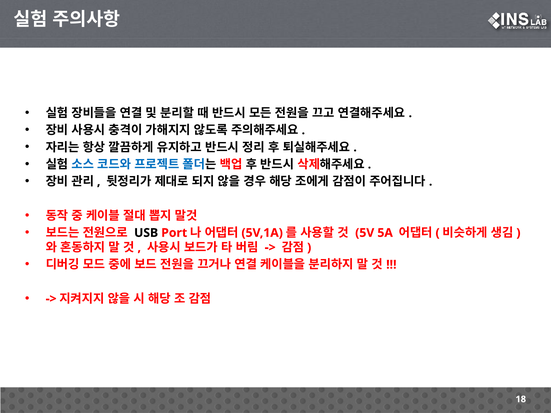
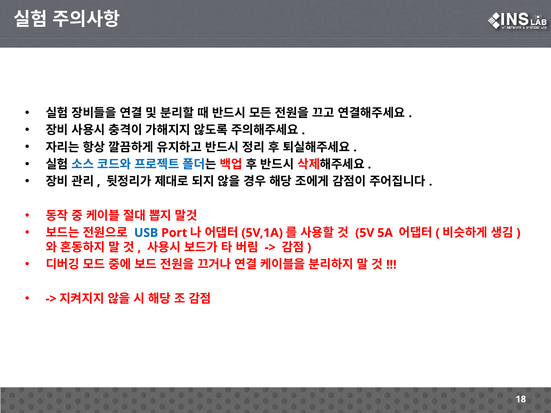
USB colour: black -> blue (146, 233)
